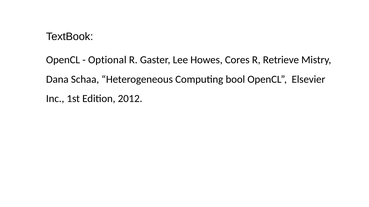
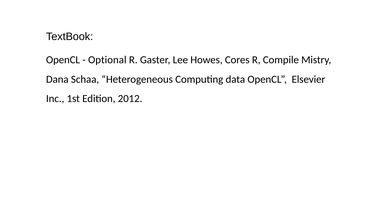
Retrieve: Retrieve -> Compile (281, 60)
bool: bool -> data (235, 79)
